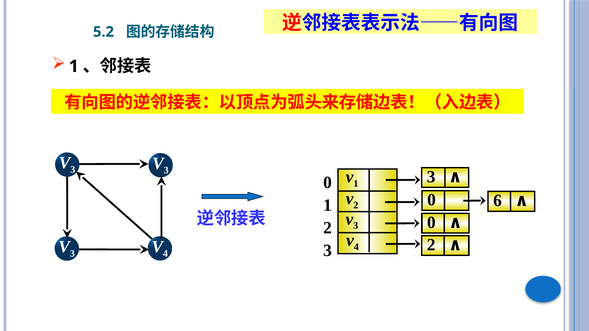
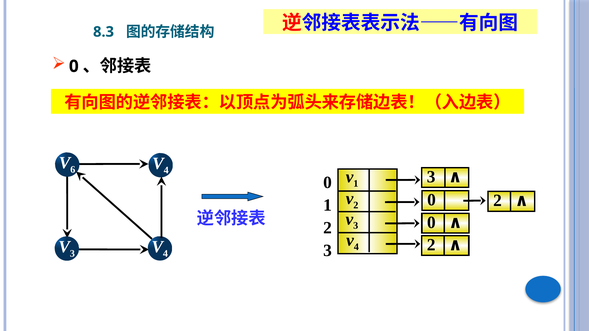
5.2: 5.2 -> 8.3 (104, 32)
1: 1 -> 0 (74, 66)
3: 3 -> 6 (73, 170)
3: 3 -> 4 (166, 170)
0 6: 6 -> 2 (498, 201)
